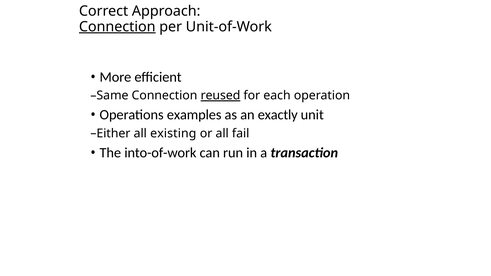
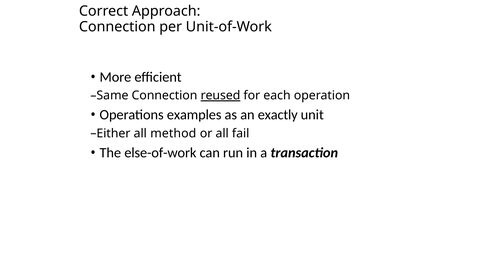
Connection underline: present -> none (117, 27)
existing: existing -> method (173, 133)
into-of-work: into-of-work -> else-of-work (160, 153)
